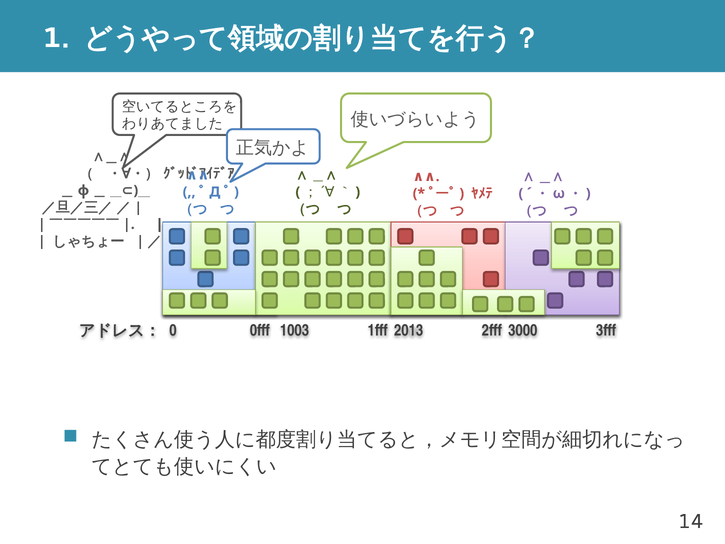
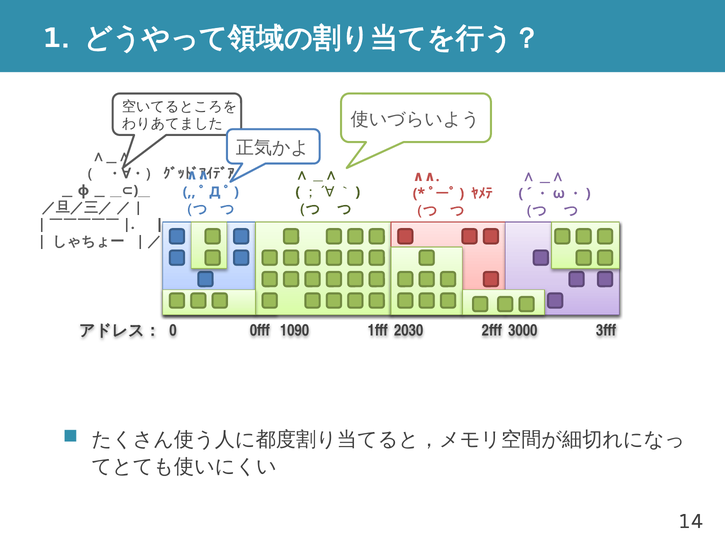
1003: 1003 -> 1090 (295, 330)
2013: 2013 -> 2030 (409, 330)
